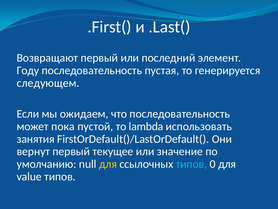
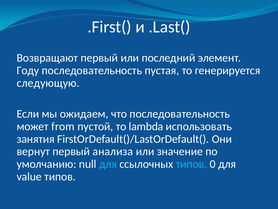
следующем: следующем -> следующую (48, 83)
пока: пока -> from (63, 126)
текущее: текущее -> анализа (113, 151)
для colour: yellow -> light blue (108, 164)
